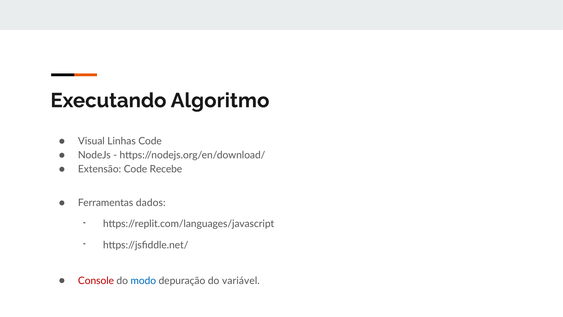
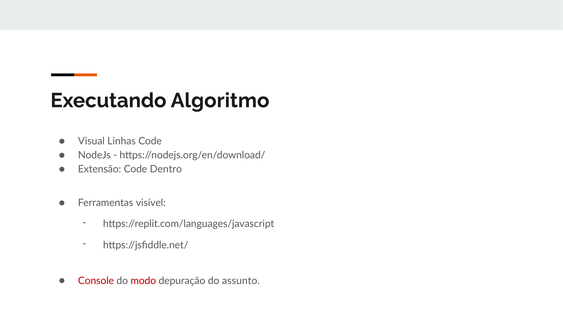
Recebe: Recebe -> Dentro (166, 169)
dados: dados -> visível (151, 203)
modo colour: blue -> red (143, 280)
variável: variável -> assunto (241, 280)
